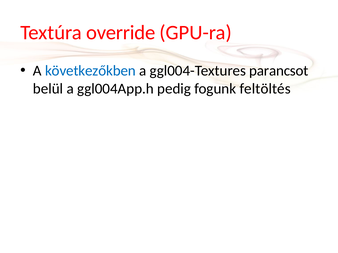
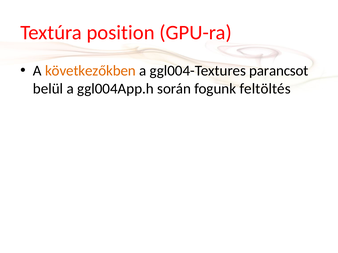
override: override -> position (121, 33)
következőkben colour: blue -> orange (90, 71)
pedig: pedig -> során (174, 89)
